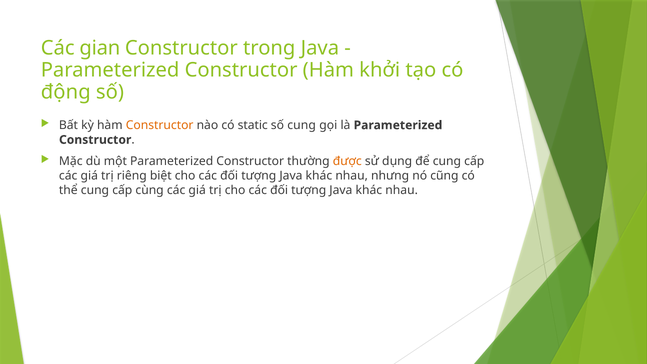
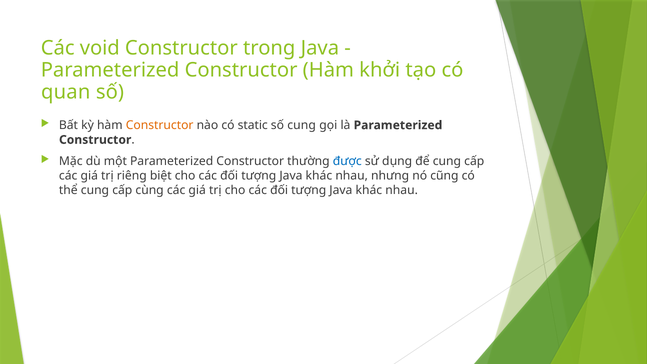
gian: gian -> void (100, 48)
động: động -> quan (66, 92)
được colour: orange -> blue (347, 161)
